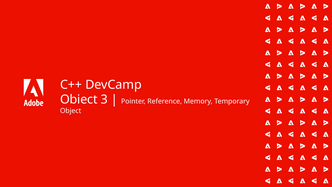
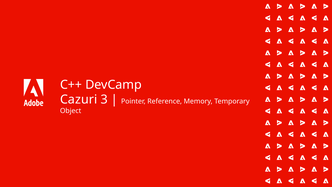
Obiect: Obiect -> Cazuri (79, 99)
